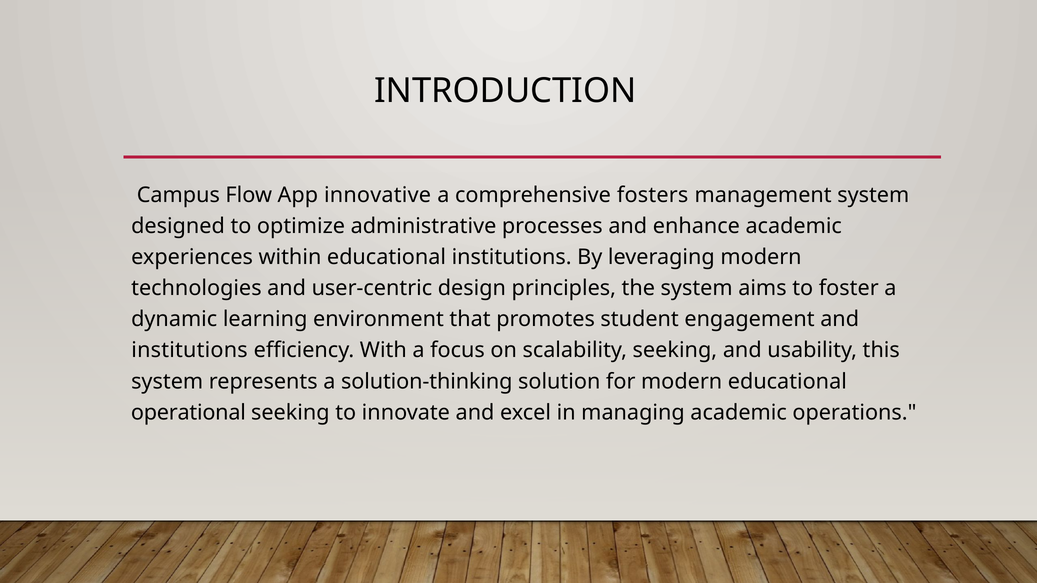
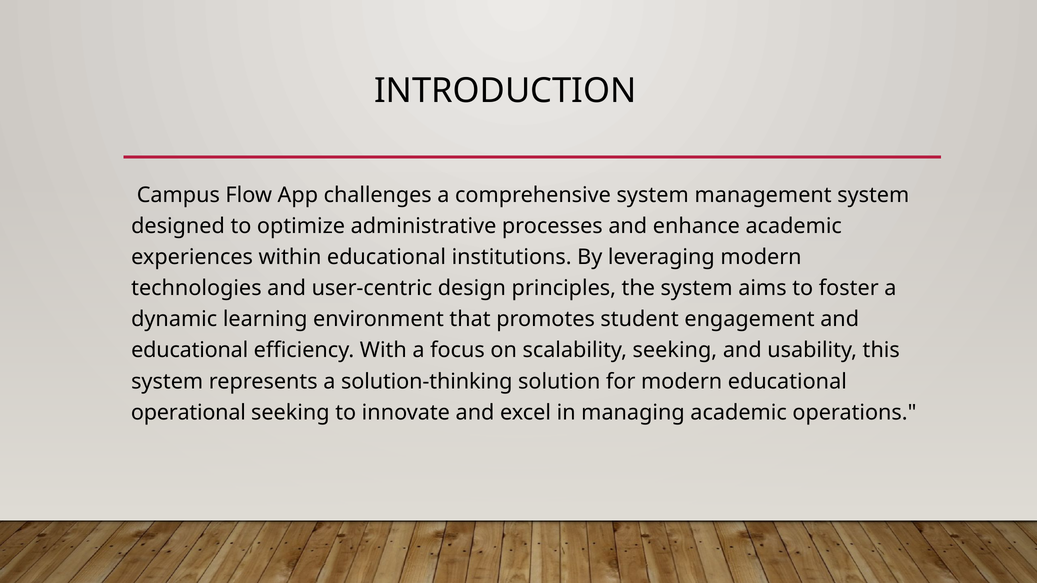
innovative: innovative -> challenges (378, 195)
comprehensive fosters: fosters -> system (653, 195)
institutions: institutions -> educational (190, 351)
